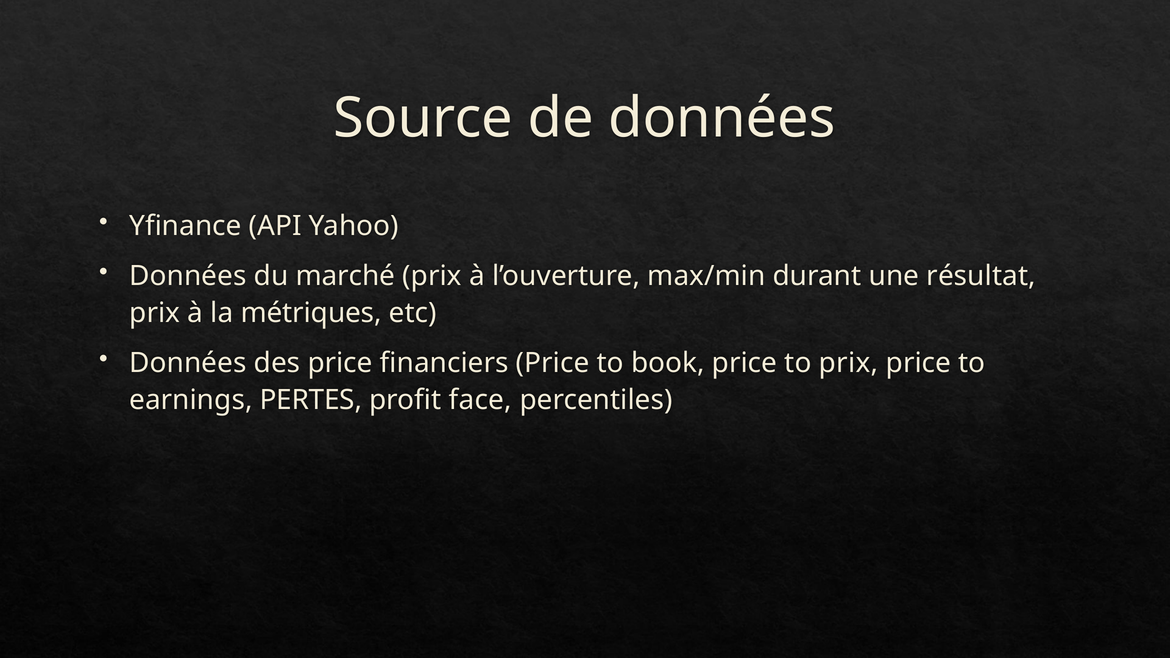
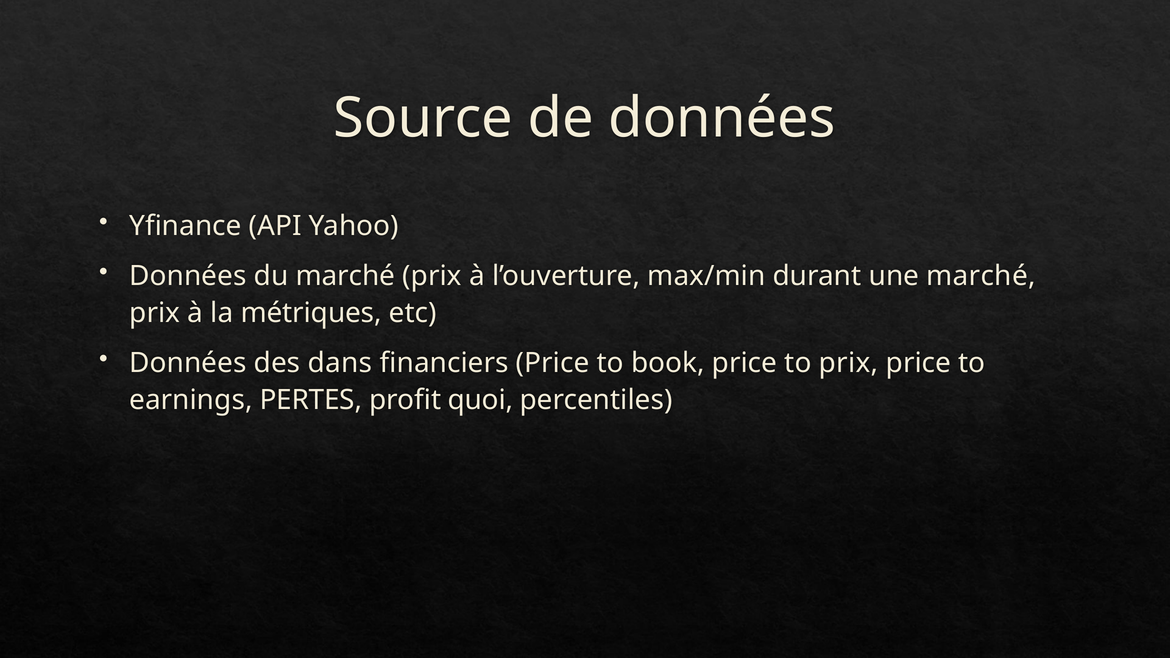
une résultat: résultat -> marché (981, 276)
des price: price -> dans (340, 363)
face: face -> quoi (481, 400)
